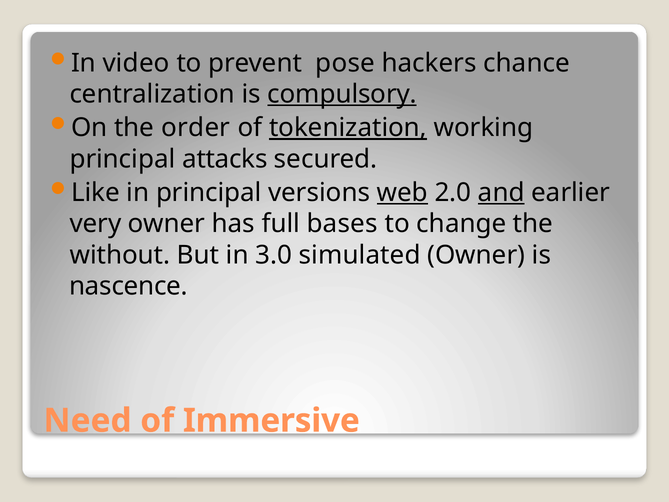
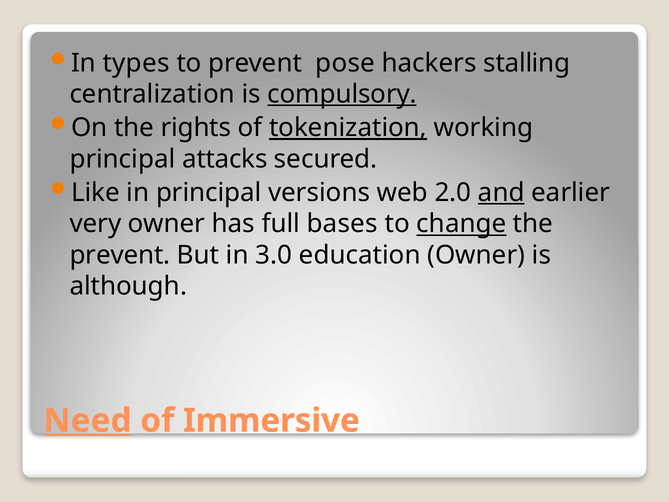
video: video -> types (136, 63)
chance: chance -> stalling (527, 63)
order: order -> rights (196, 128)
web underline: present -> none (402, 193)
change underline: none -> present (461, 224)
without: without -> prevent (120, 255)
simulated: simulated -> education (360, 255)
nascence: nascence -> although (128, 286)
Need underline: none -> present (87, 420)
